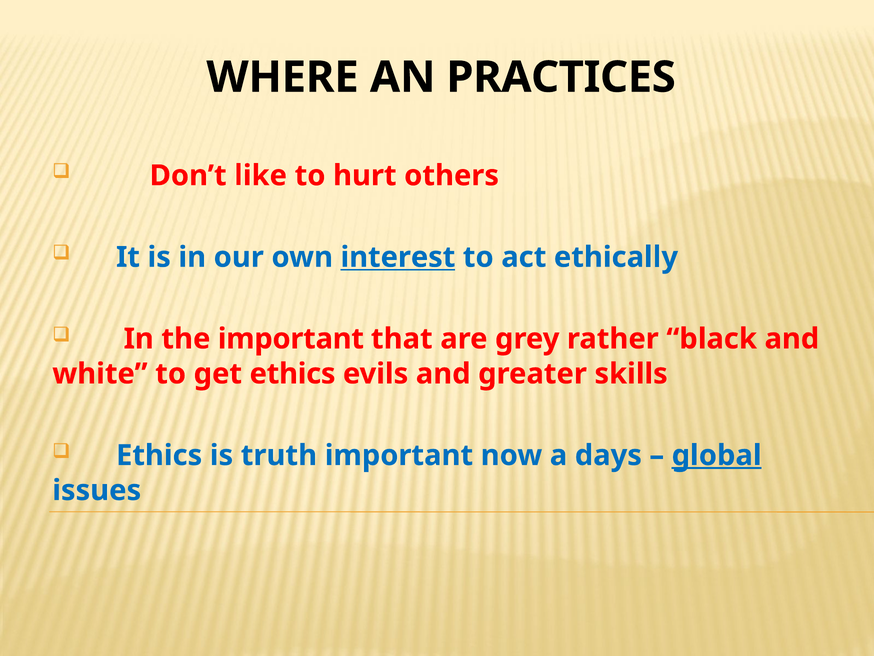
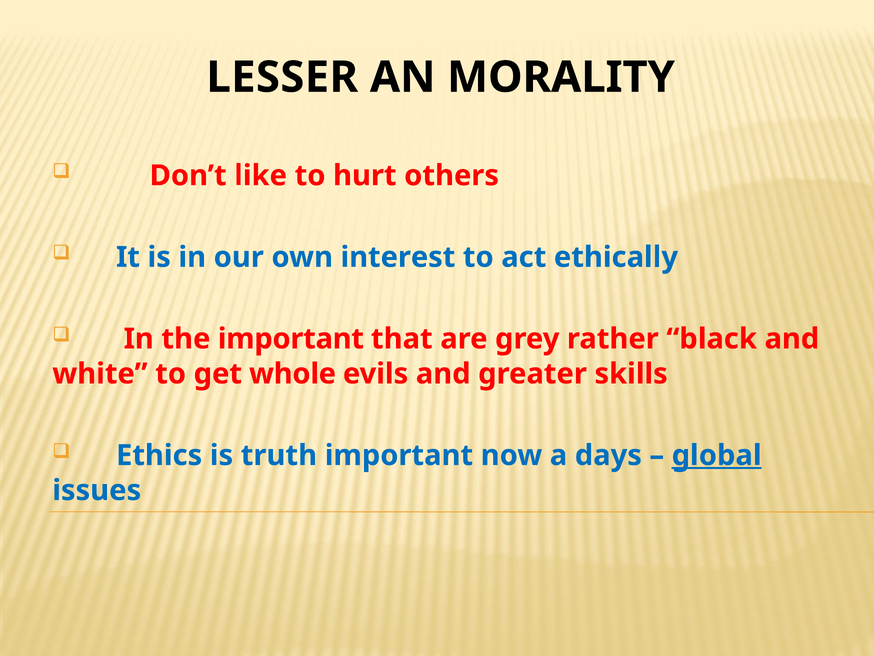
WHERE: WHERE -> LESSER (282, 77)
PRACTICES: PRACTICES -> MORALITY (561, 77)
interest underline: present -> none (398, 257)
get ethics: ethics -> whole (293, 374)
